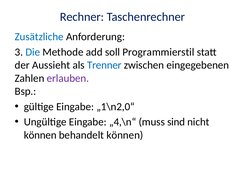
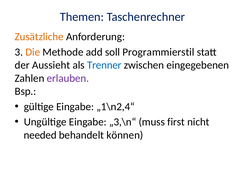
Rechner: Rechner -> Themen (82, 17)
Zusätzliche colour: blue -> orange (39, 37)
Die colour: blue -> orange (33, 52)
„1\n2,0“: „1\n2,0“ -> „1\n2,4“ (116, 106)
„4,\n“: „4,\n“ -> „3,\n“ (123, 122)
sind: sind -> first (176, 122)
können: können -> needed (40, 135)
